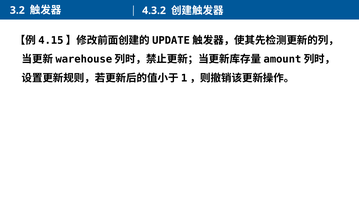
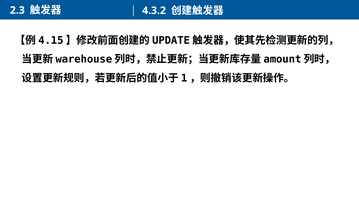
3.2: 3.2 -> 2.3 (17, 10)
